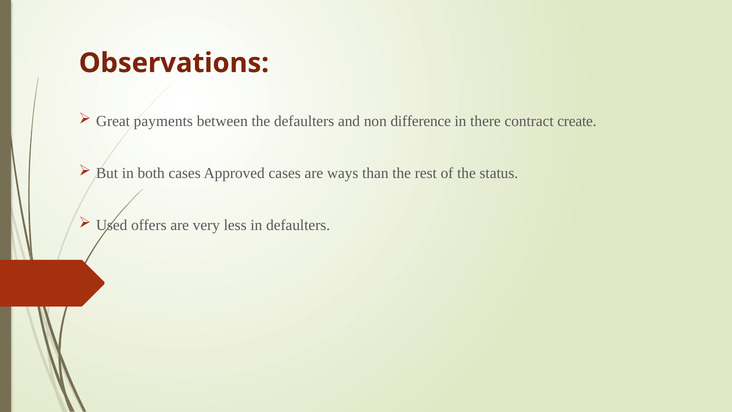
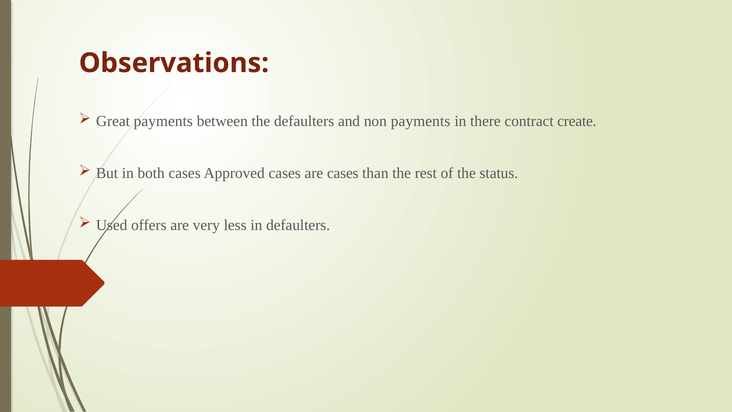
non difference: difference -> payments (421, 121)
are ways: ways -> cases (343, 173)
